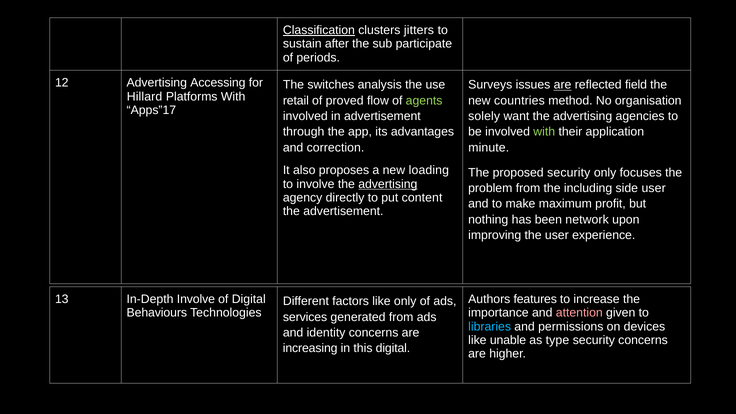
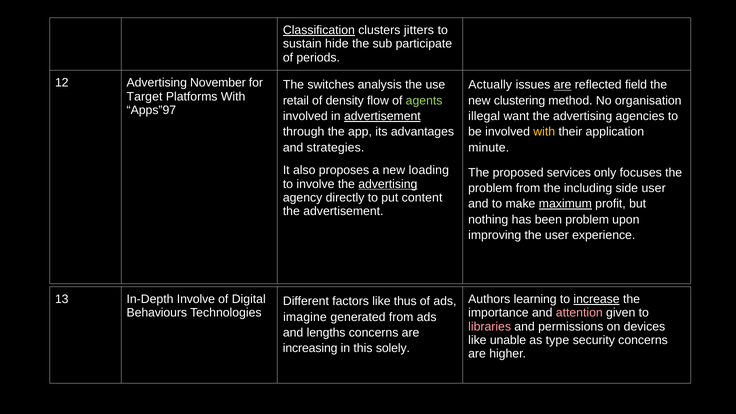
after: after -> hide (337, 44)
Accessing: Accessing -> November (218, 83)
Surveys: Surveys -> Actually (490, 85)
Hillard: Hillard -> Target (145, 97)
proved: proved -> density (345, 101)
countries: countries -> clustering (520, 101)
Apps”17: Apps”17 -> Apps”97 (151, 110)
advertisement underline: none -> present (382, 116)
solely: solely -> illegal (484, 116)
with colour: light green -> yellow (544, 132)
correction: correction -> strategies (335, 148)
proposed security: security -> services (569, 172)
maximum underline: none -> present (565, 204)
been network: network -> problem (587, 219)
features: features -> learning (535, 299)
increase underline: none -> present (597, 299)
like only: only -> thus (405, 301)
services: services -> imagine (305, 317)
libraries colour: light blue -> pink (490, 327)
identity: identity -> lengths (326, 333)
this digital: digital -> solely (393, 348)
